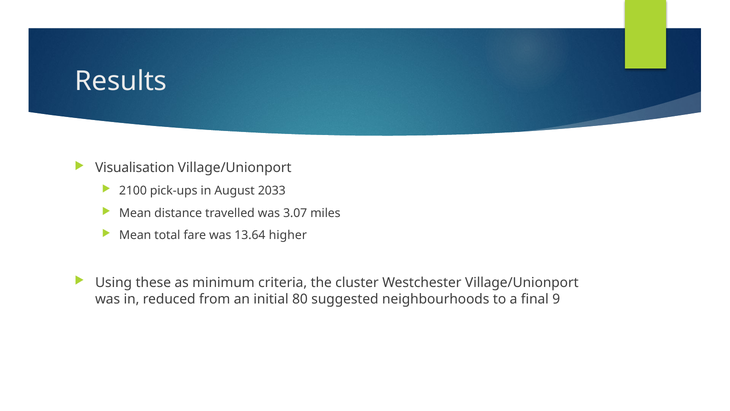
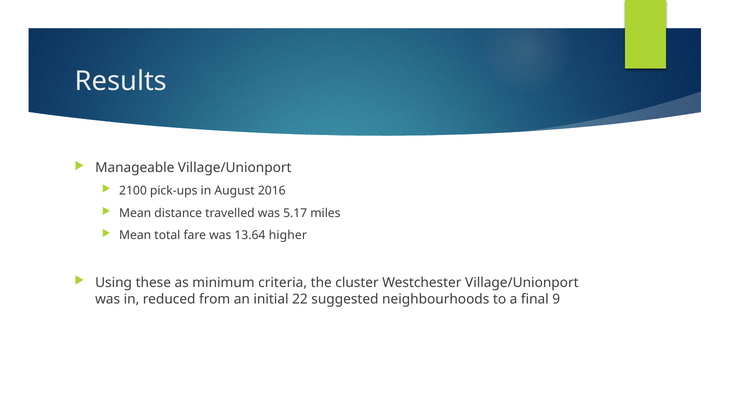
Visualisation: Visualisation -> Manageable (135, 168)
2033: 2033 -> 2016 (272, 191)
3.07: 3.07 -> 5.17 (295, 213)
80: 80 -> 22 (300, 299)
